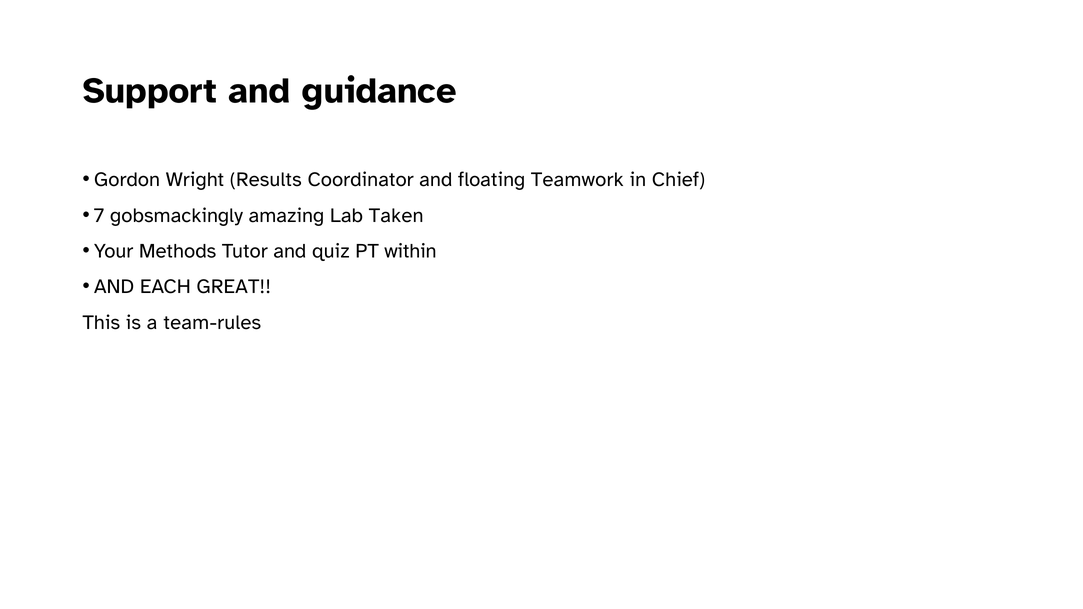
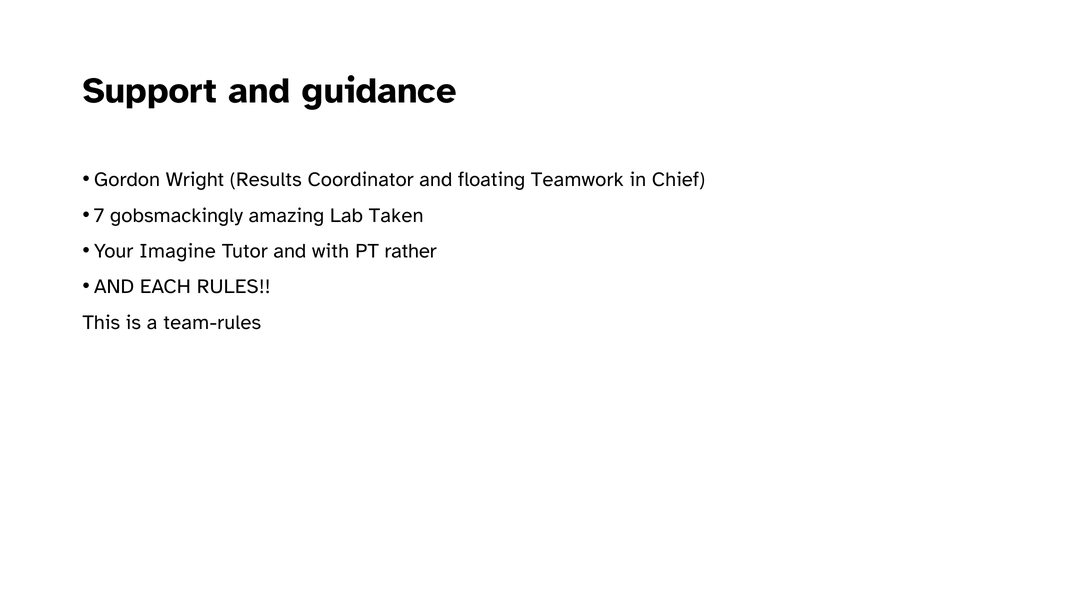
Methods: Methods -> Imagine (177, 251)
quiz: quiz -> with (331, 251)
within: within -> rather (411, 251)
GREAT: GREAT -> RULES (234, 287)
